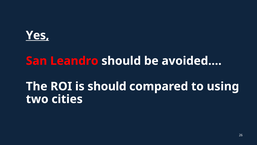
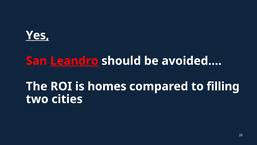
Leandro underline: none -> present (74, 61)
is should: should -> homes (107, 86)
using: using -> filling (223, 86)
